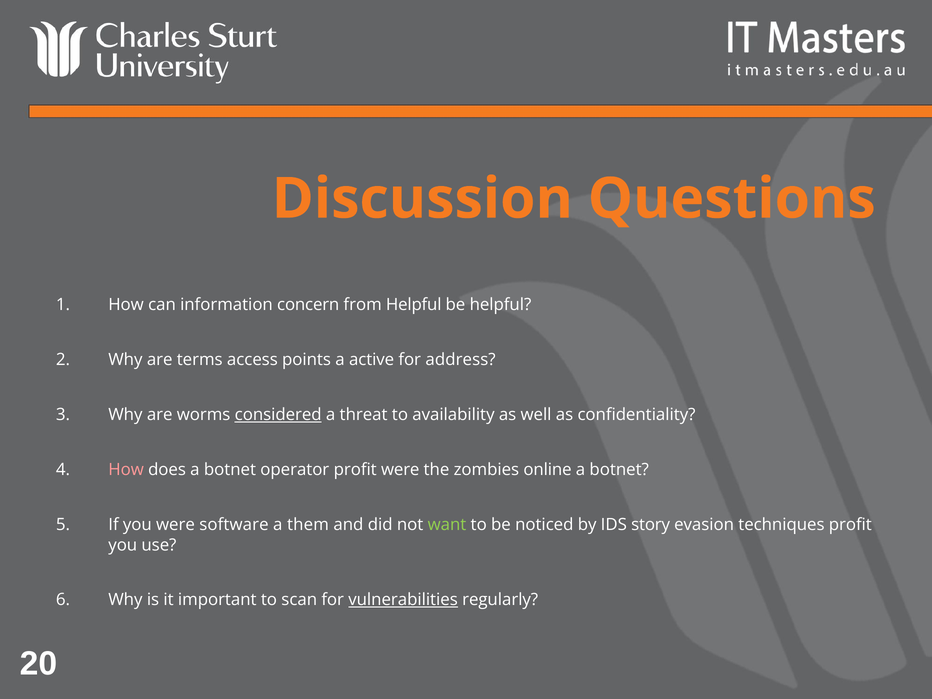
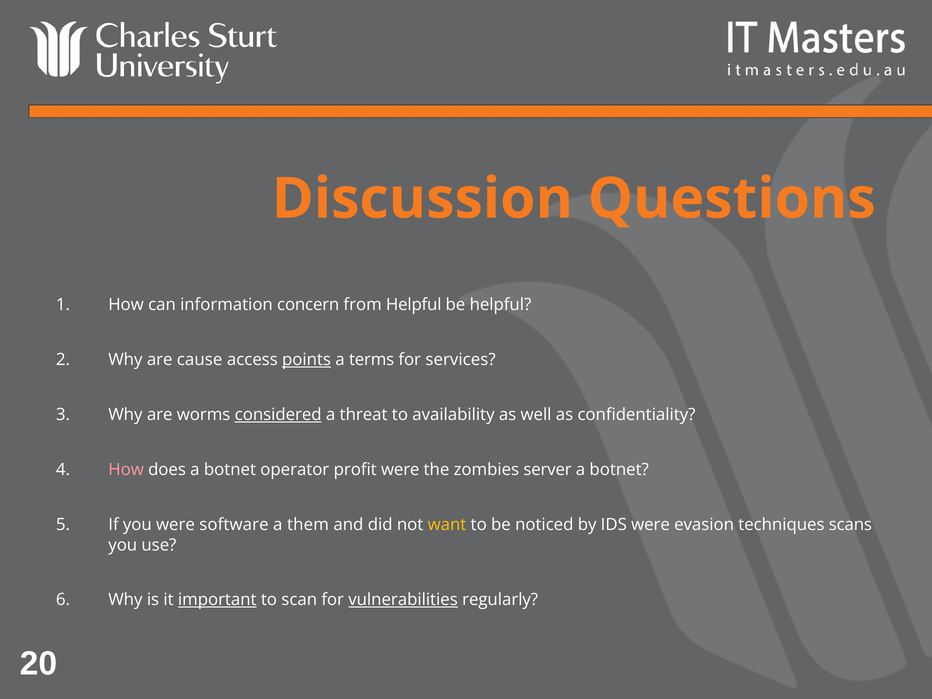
terms: terms -> cause (200, 360)
points underline: none -> present (307, 360)
active: active -> terms (372, 360)
address: address -> services (461, 360)
online: online -> server (548, 470)
want colour: light green -> yellow (447, 525)
IDS story: story -> were (651, 525)
techniques profit: profit -> scans (850, 525)
important underline: none -> present (217, 600)
